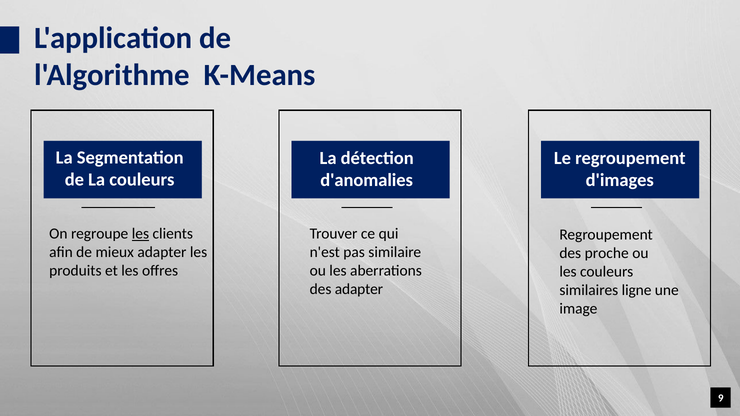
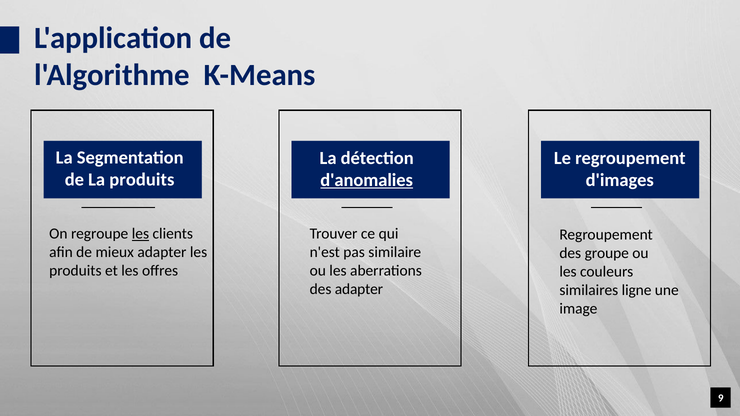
La couleurs: couleurs -> produits (142, 180)
d'anomalies underline: none -> present (367, 180)
proche: proche -> groupe (607, 253)
